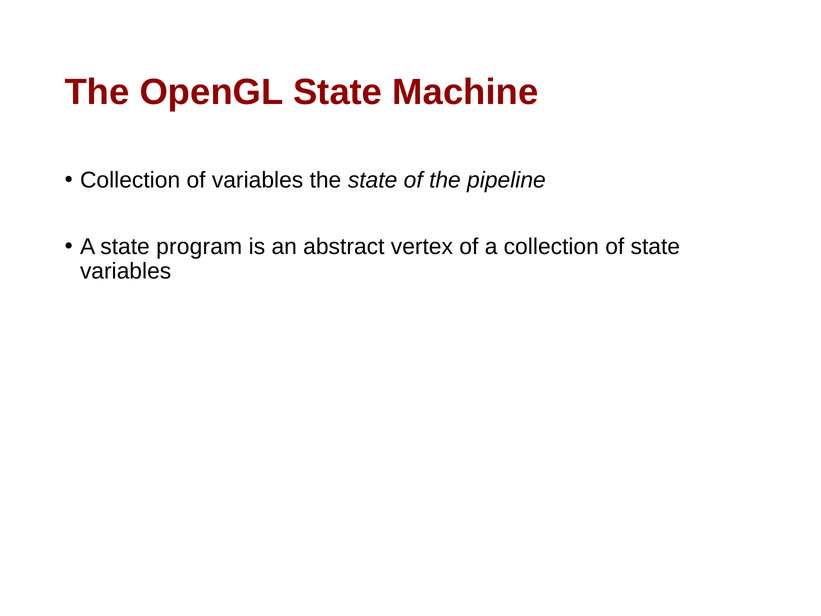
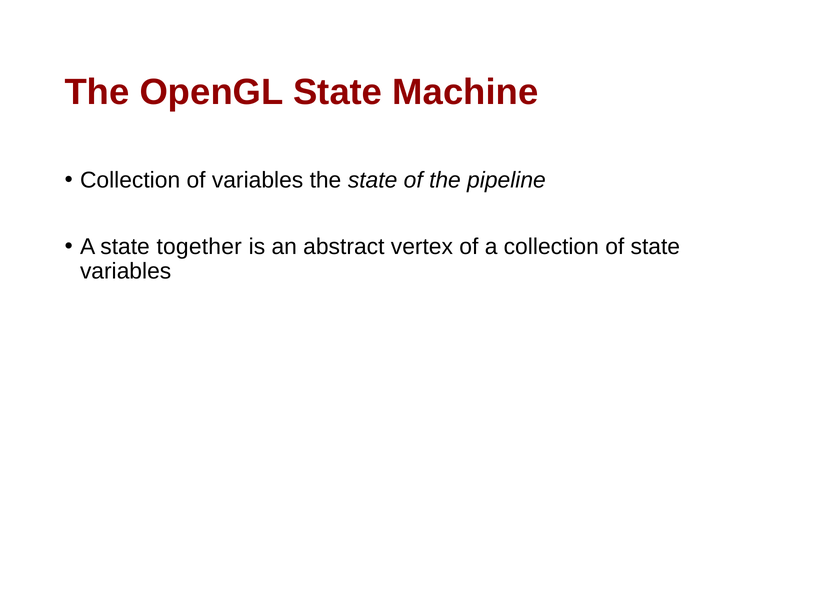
program: program -> together (199, 247)
